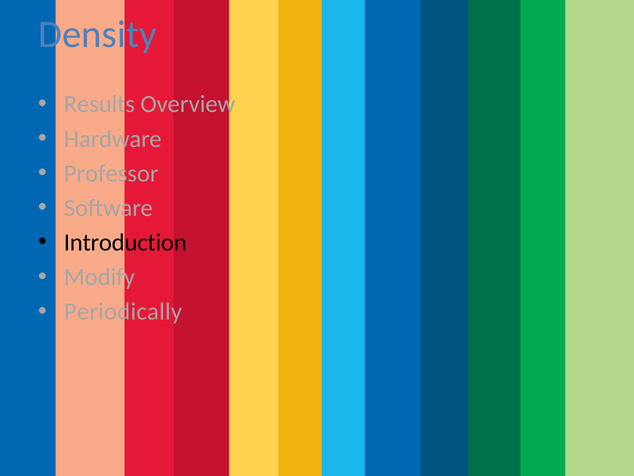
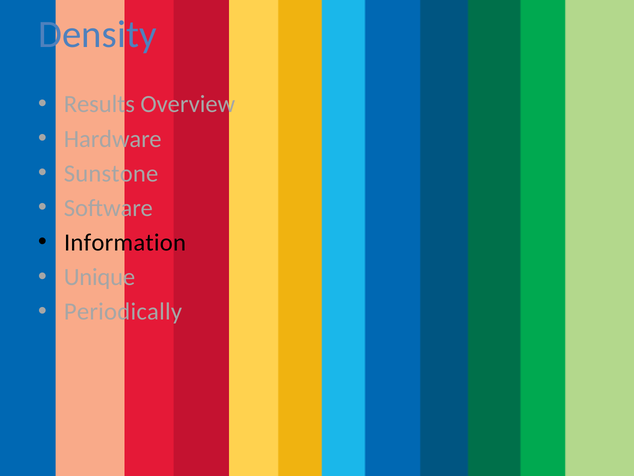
Professor: Professor -> Sunstone (111, 173)
Introduction: Introduction -> Information (125, 242)
Modify: Modify -> Unique (99, 277)
